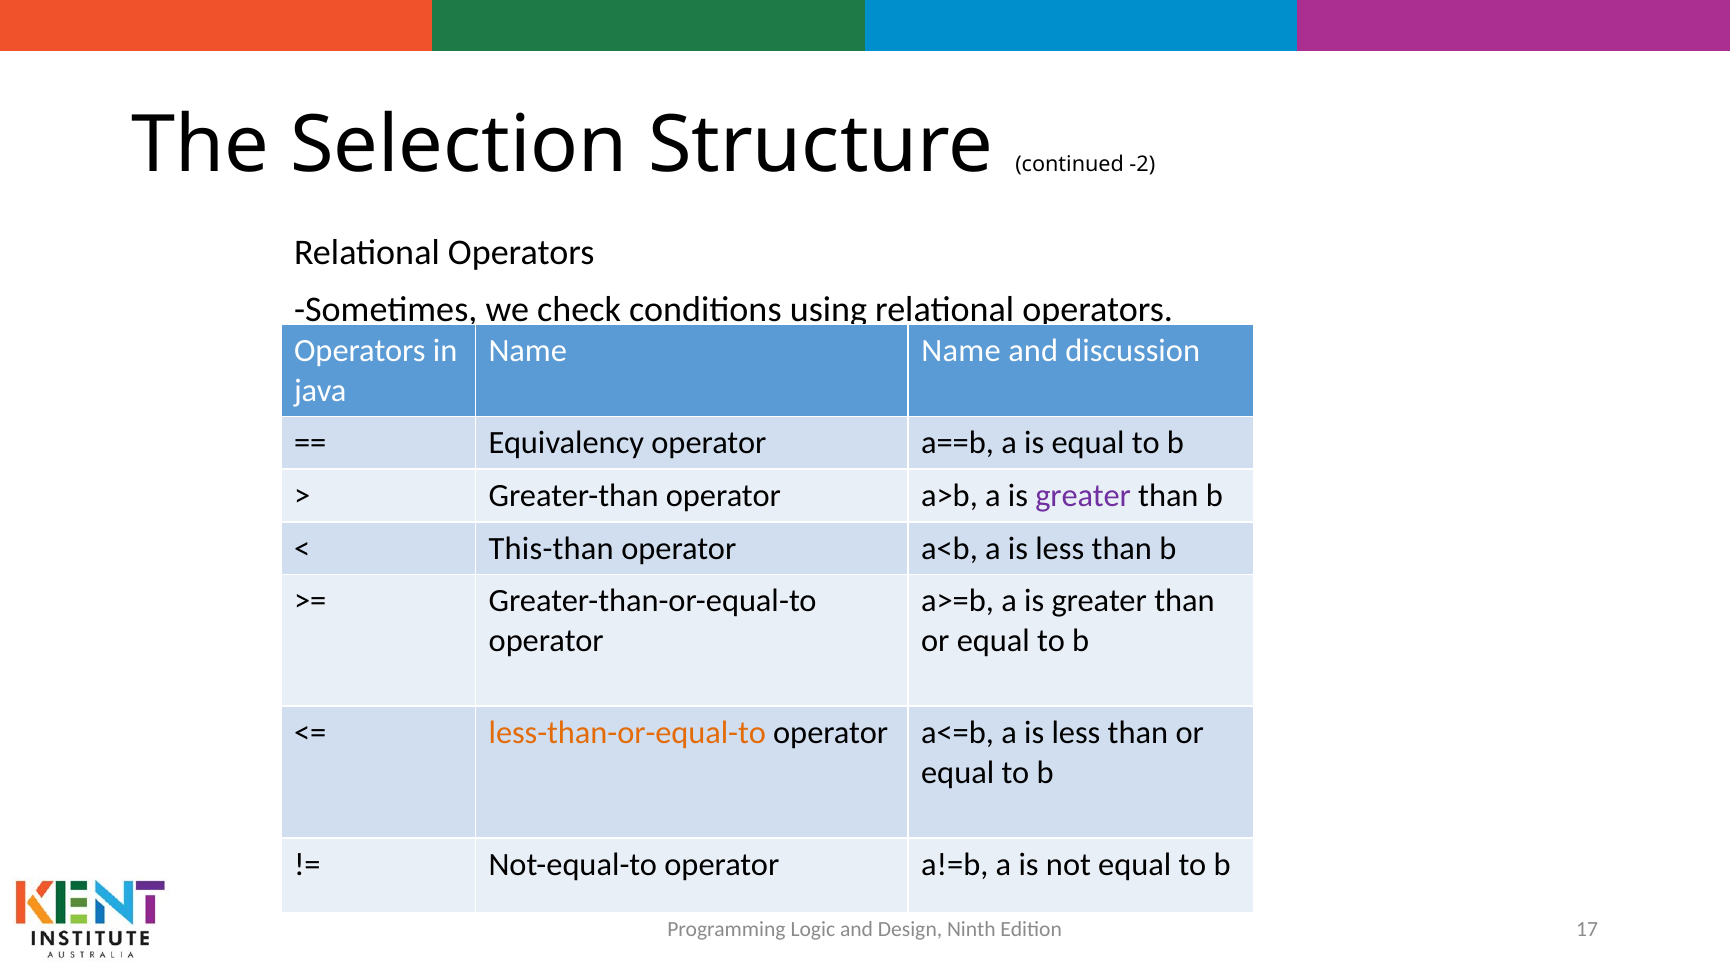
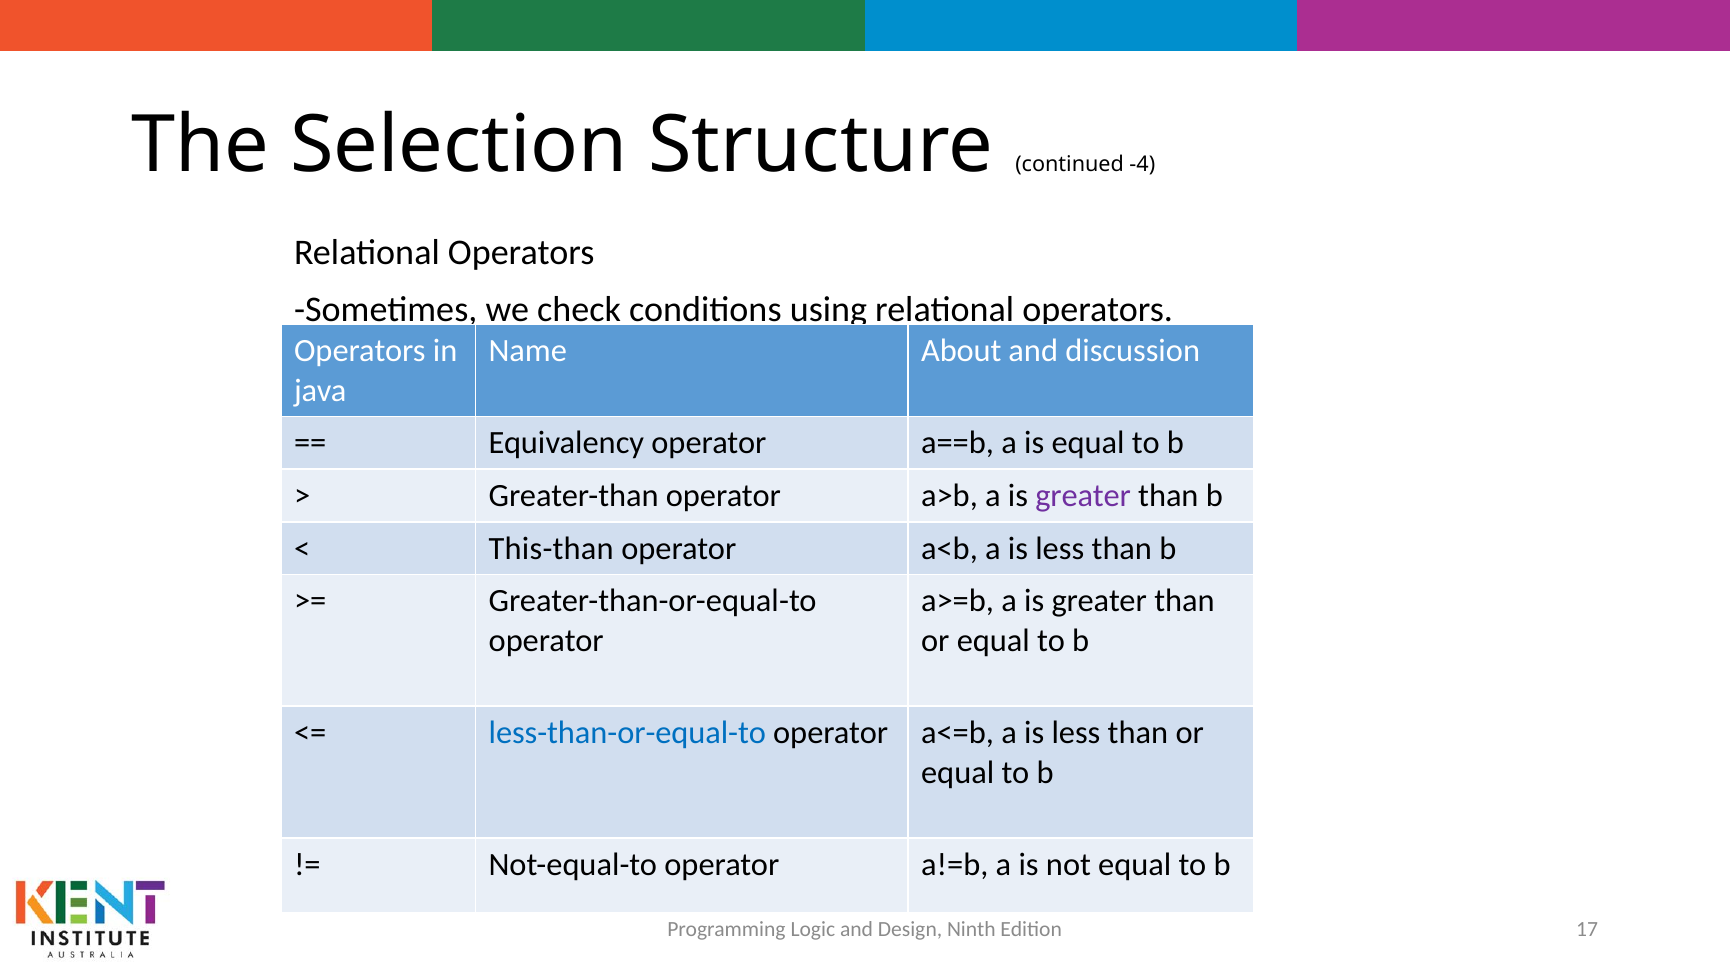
-2: -2 -> -4 (1142, 164)
Name Name: Name -> About (961, 351)
less-than-or-equal-to colour: orange -> blue (627, 733)
